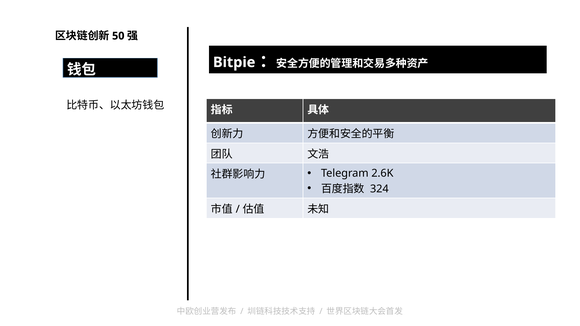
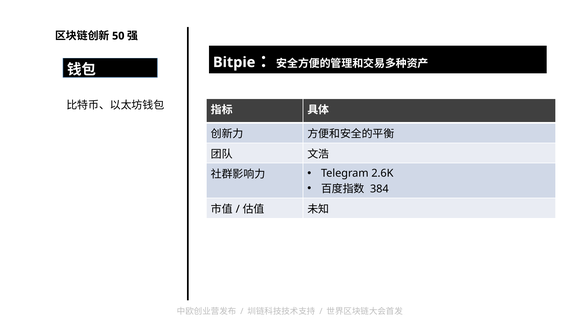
324: 324 -> 384 (379, 189)
